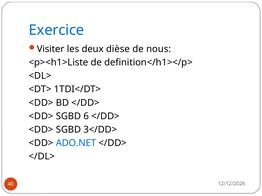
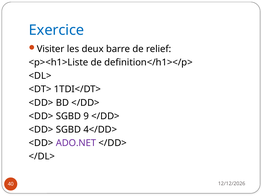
dièse: dièse -> barre (118, 49)
nous: nous -> relief (159, 49)
6: 6 -> 9 (86, 116)
3</DD>: 3</DD> -> 4</DD> (100, 130)
ADO.NET colour: blue -> purple (76, 143)
